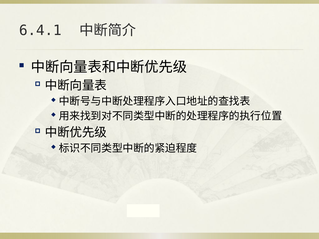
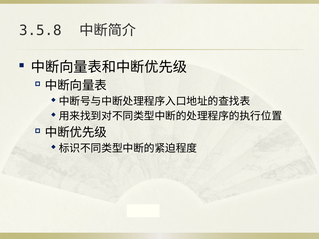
6.4.1: 6.4.1 -> 3.5.8 (40, 31)
